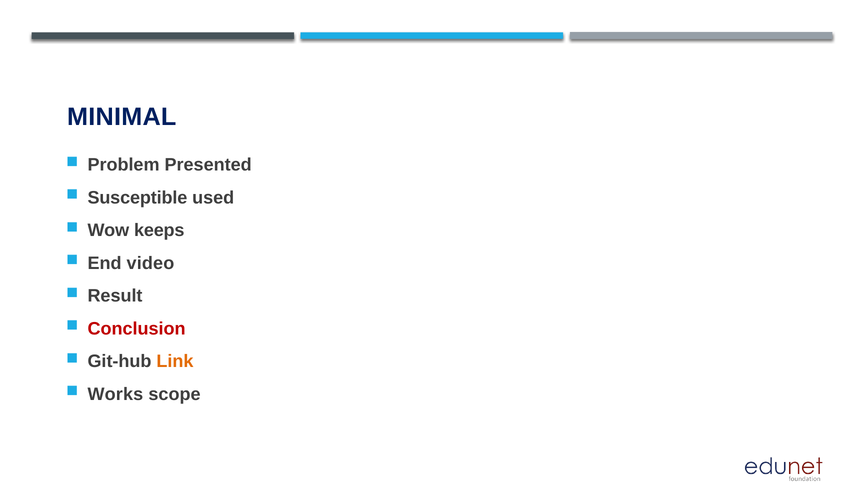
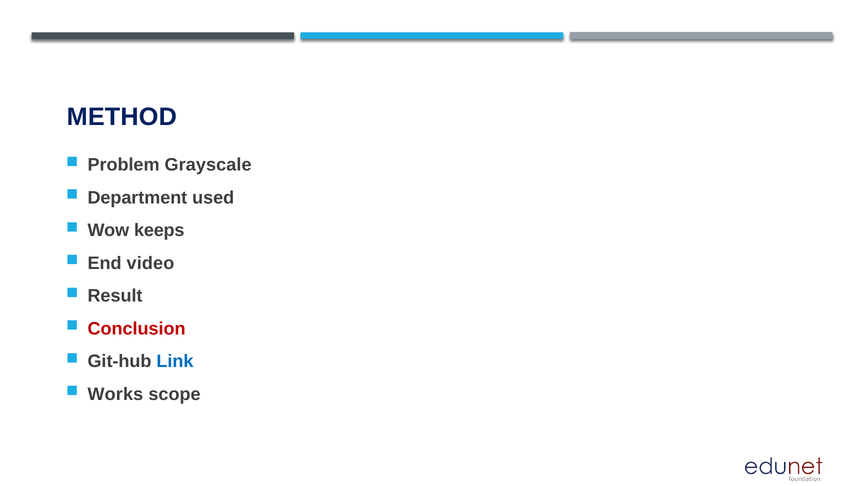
MINIMAL: MINIMAL -> METHOD (122, 117)
Presented: Presented -> Grayscale (208, 165)
Susceptible: Susceptible -> Department (137, 198)
Link colour: orange -> blue (175, 361)
